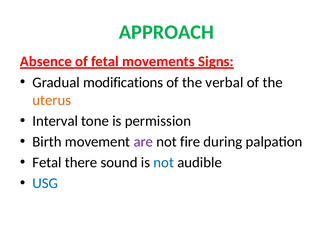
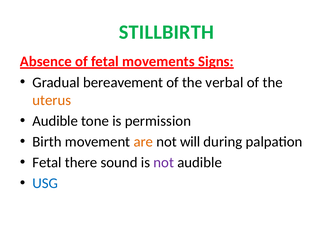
APPROACH: APPROACH -> STILLBIRTH (166, 32)
modifications: modifications -> bereavement (123, 82)
Interval: Interval -> Audible (55, 121)
are colour: purple -> orange (143, 142)
fire: fire -> will (190, 142)
not colour: blue -> purple (164, 162)
